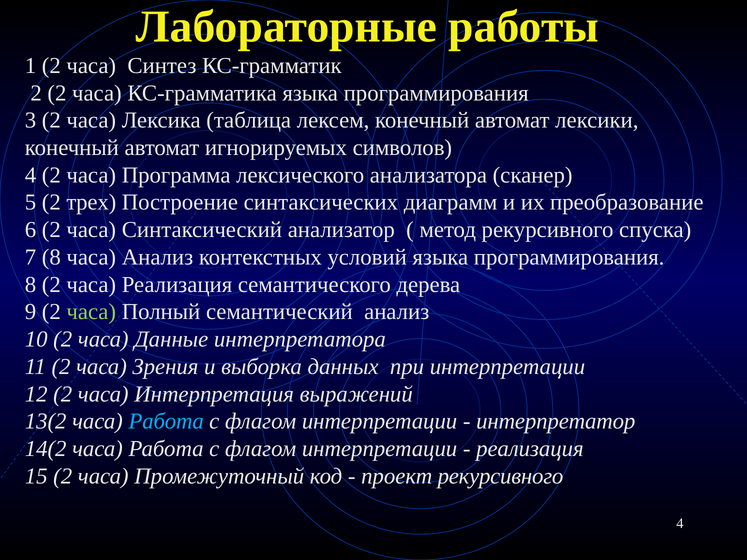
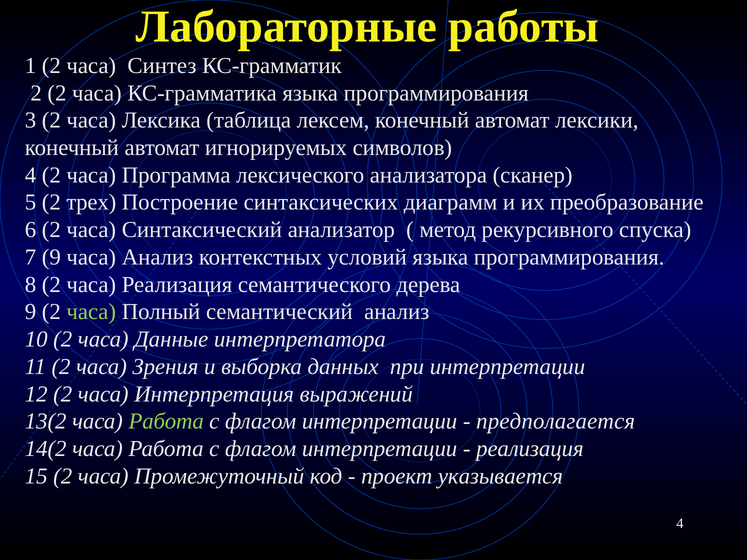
7 8: 8 -> 9 (51, 257)
Работа colour: light blue -> light green (166, 422)
интерпретатор: интерпретатор -> предполагается (556, 422)
проект рекурсивного: рекурсивного -> указывается (500, 476)
